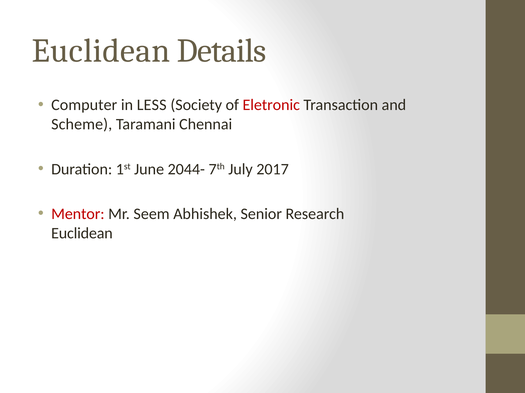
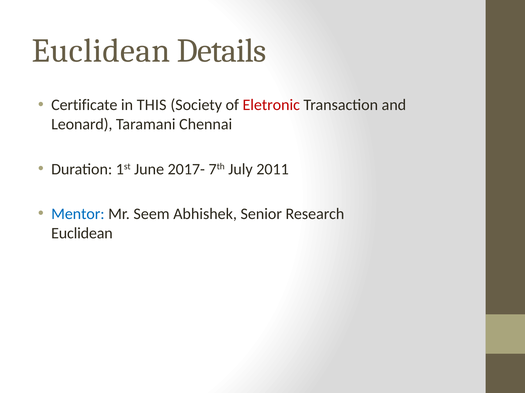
Computer: Computer -> Certificate (84, 105)
LESS: LESS -> THIS (152, 105)
Scheme: Scheme -> Leonard (82, 124)
2044-: 2044- -> 2017- (186, 169)
2017: 2017 -> 2011 (273, 169)
Mentor colour: red -> blue (78, 214)
